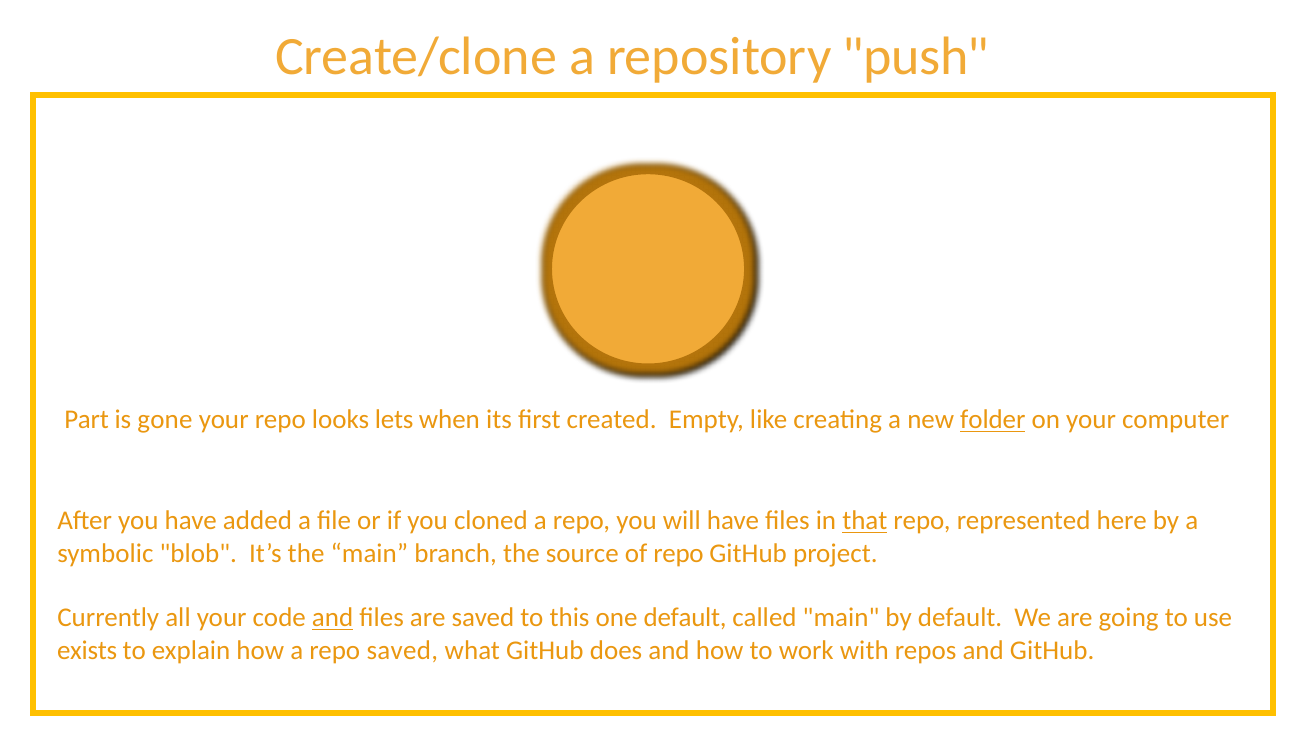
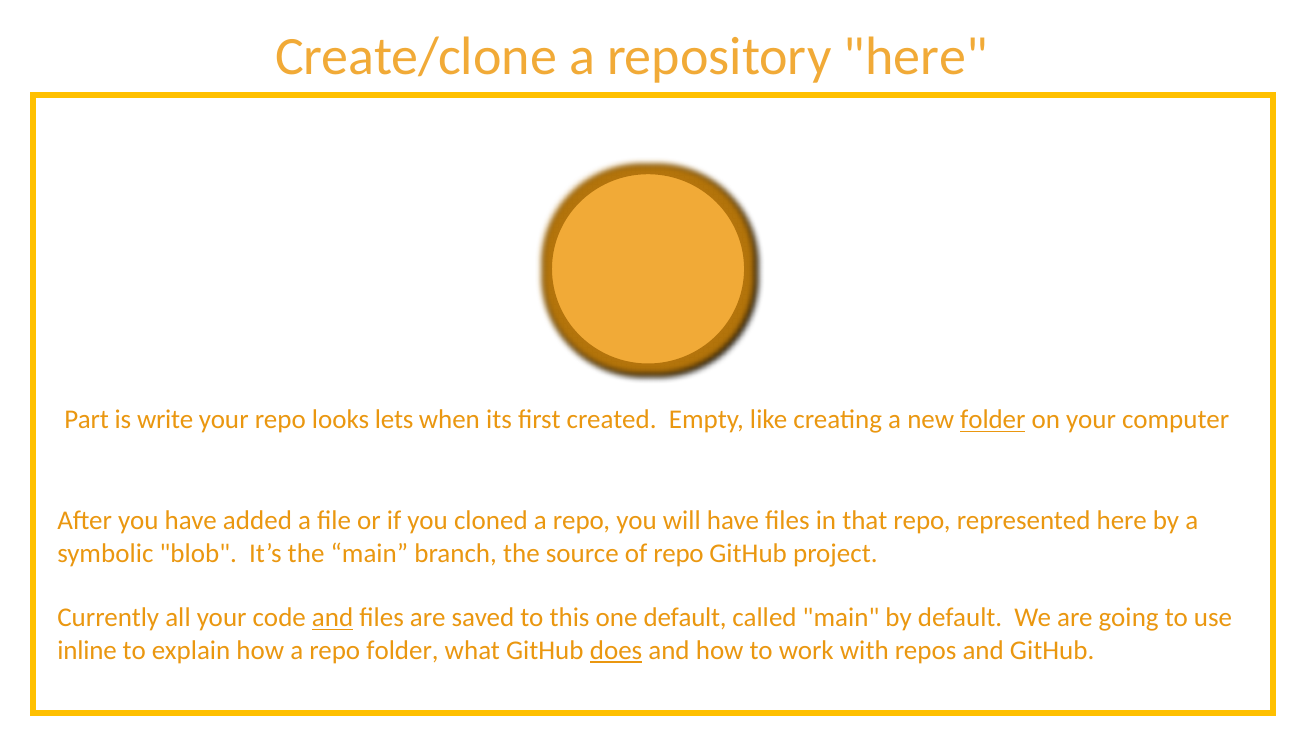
repository push: push -> here (916, 57)
gone: gone -> write (165, 420)
that underline: present -> none (865, 521)
exists: exists -> inline (87, 650)
repo saved: saved -> folder (402, 650)
does underline: none -> present (616, 650)
